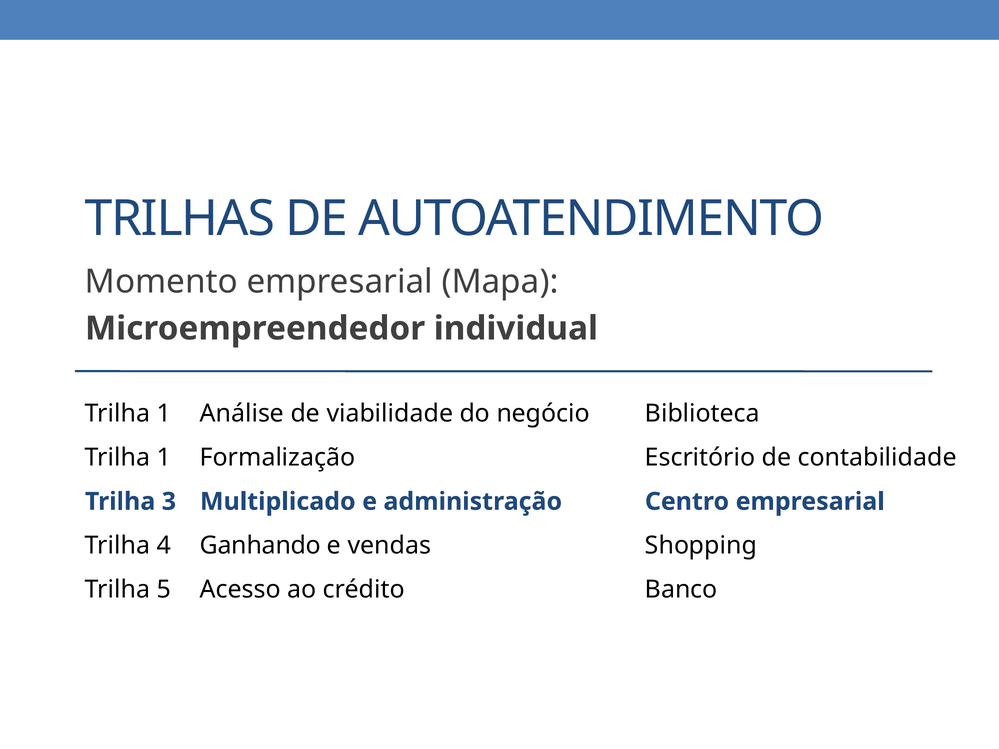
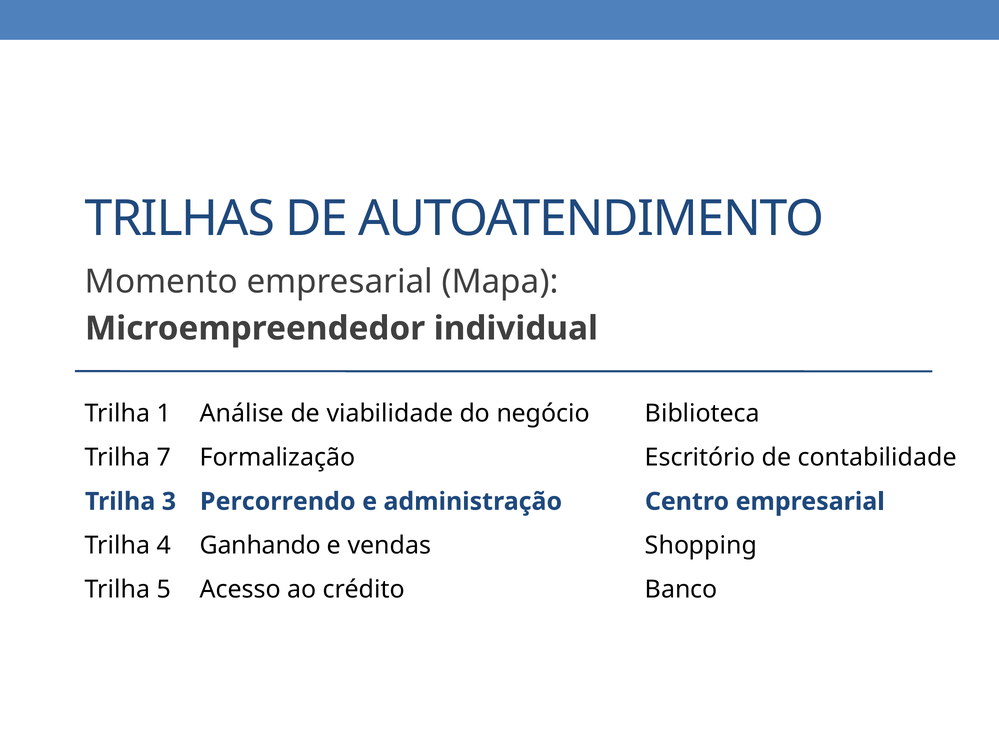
1: 1 -> 7 (164, 458)
Multiplicado: Multiplicado -> Percorrendo (278, 502)
